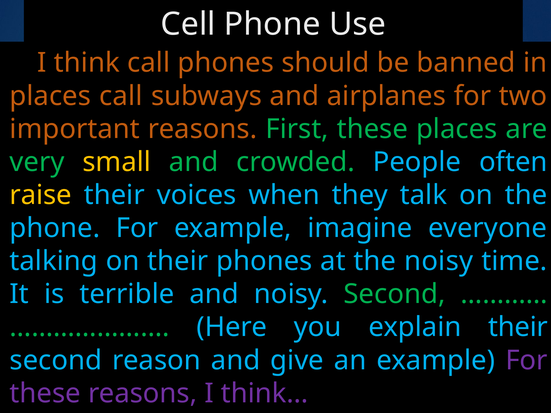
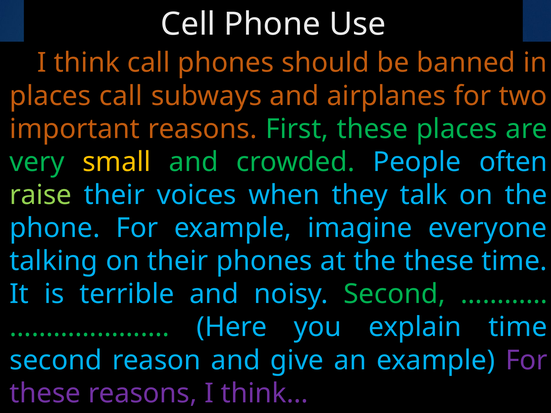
raise colour: yellow -> light green (41, 195)
the noisy: noisy -> these (439, 261)
explain their: their -> time (518, 327)
